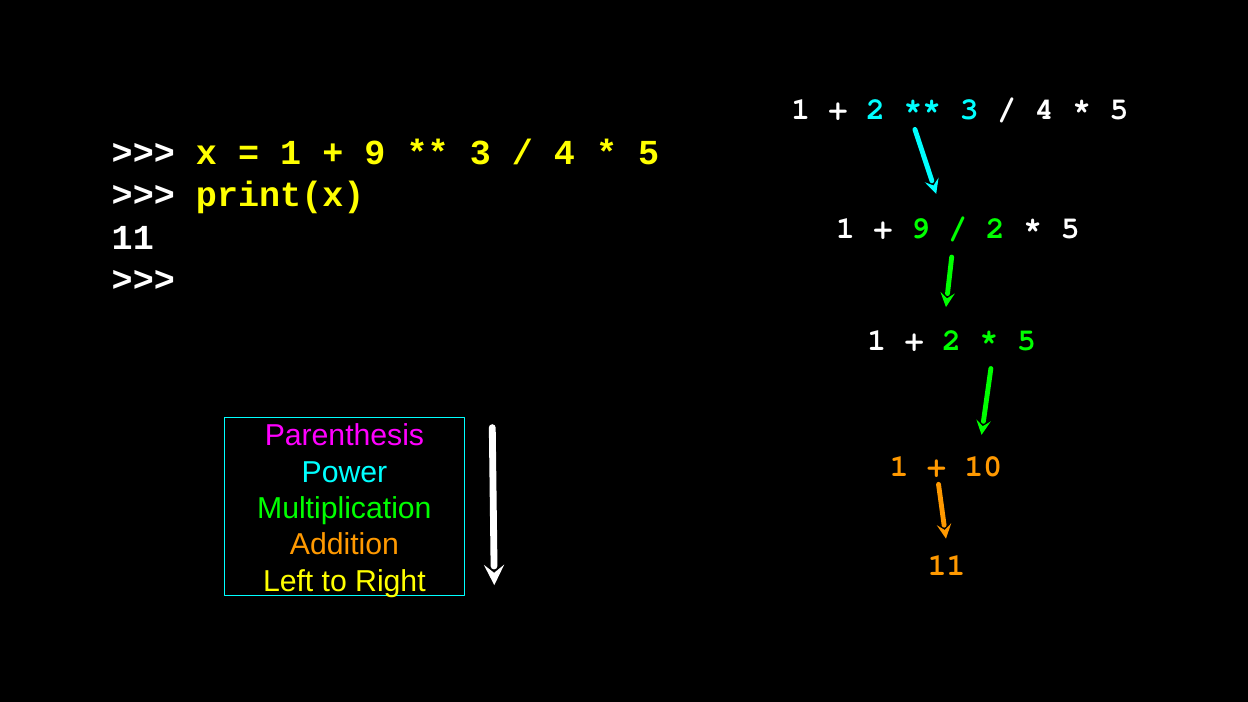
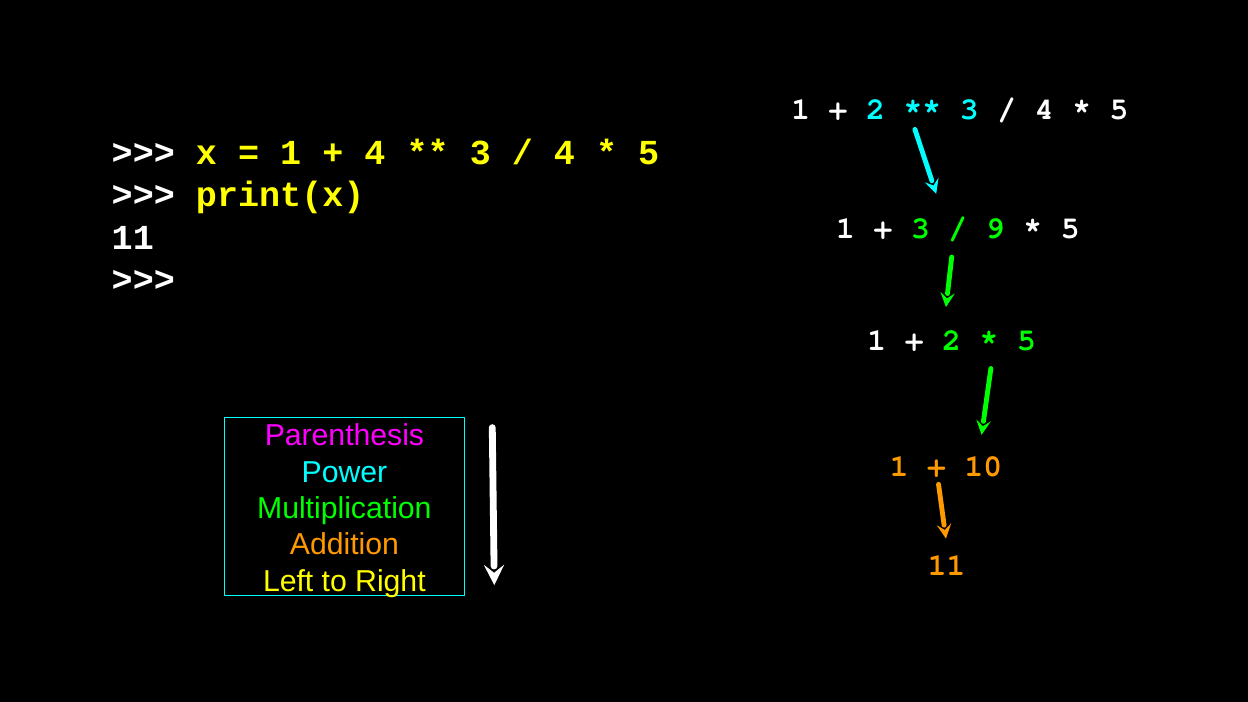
9: 9 -> 4 (375, 153)
9: 9 -> 3 (920, 228)
2: 2 -> 9 (995, 228)
